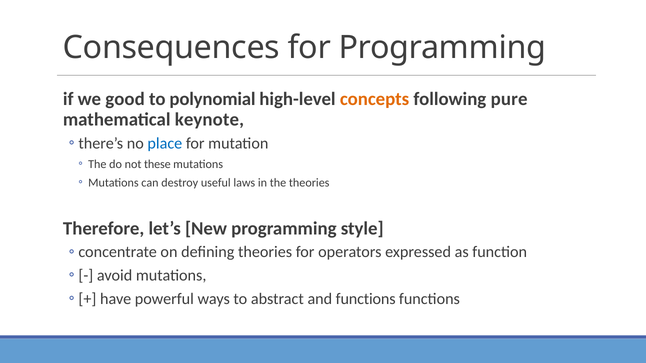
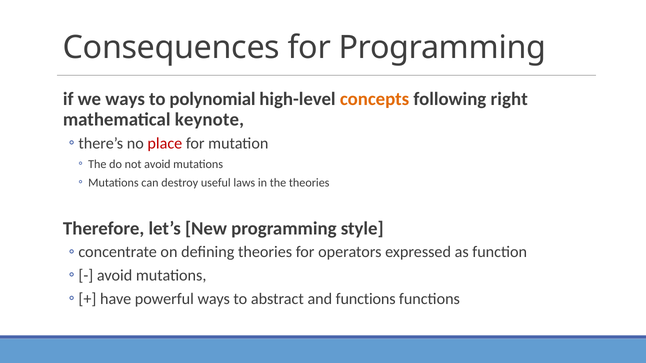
we good: good -> ways (125, 99)
pure: pure -> right (509, 99)
place colour: blue -> red (165, 143)
not these: these -> avoid (157, 164)
